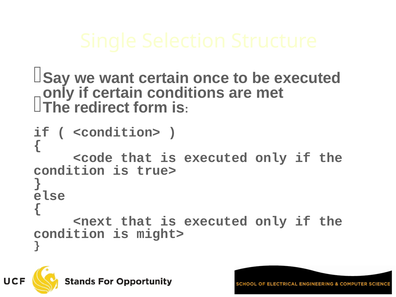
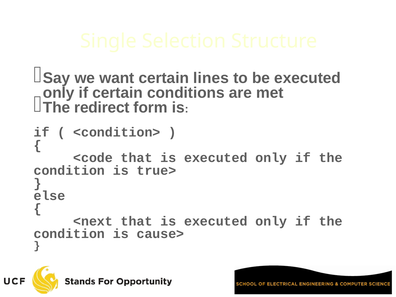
once: once -> lines (211, 78)
might>: might> -> cause> (160, 234)
